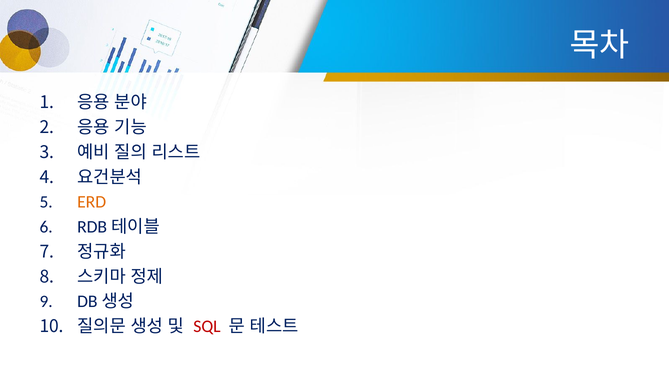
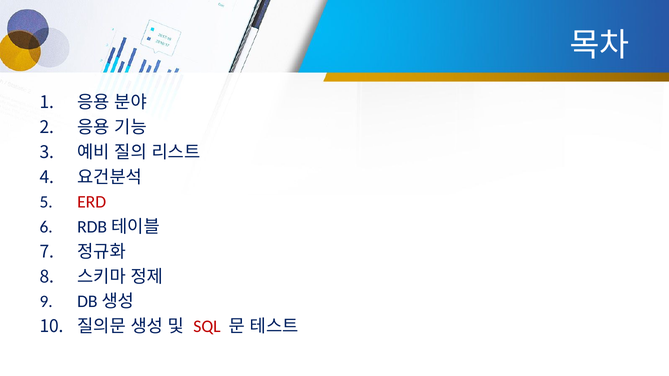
ERD colour: orange -> red (92, 202)
